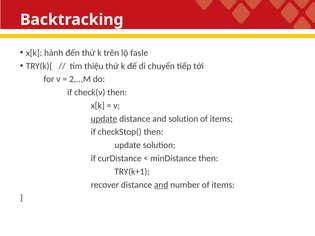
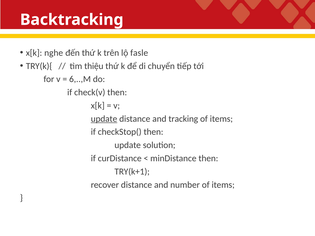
hành: hành -> nghe (54, 53)
2,..,M: 2,..,M -> 6,..,M (80, 79)
and solution: solution -> tracking (183, 119)
and underline: present -> none (161, 185)
